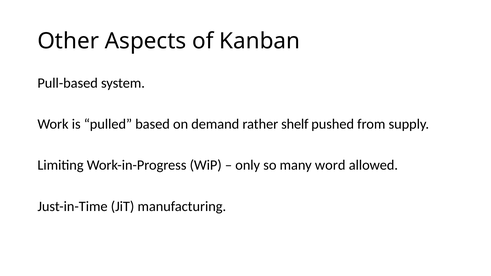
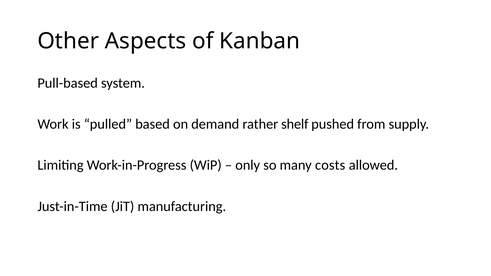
word: word -> costs (330, 165)
